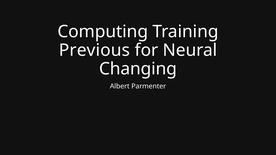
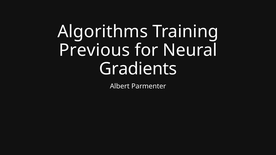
Computing: Computing -> Algorithms (103, 32)
Changing: Changing -> Gradients (138, 69)
